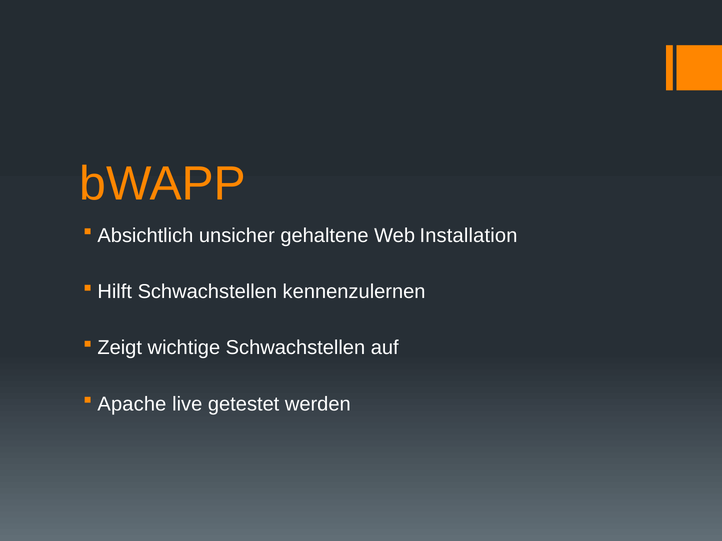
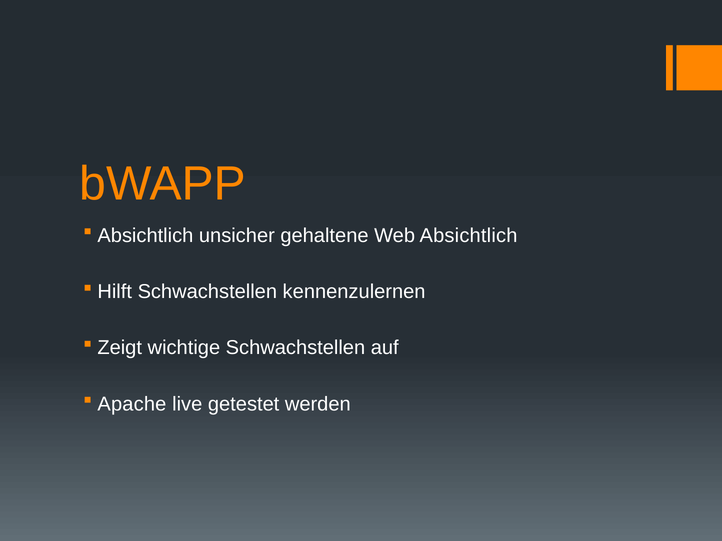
Web Installation: Installation -> Absichtlich (468, 236)
